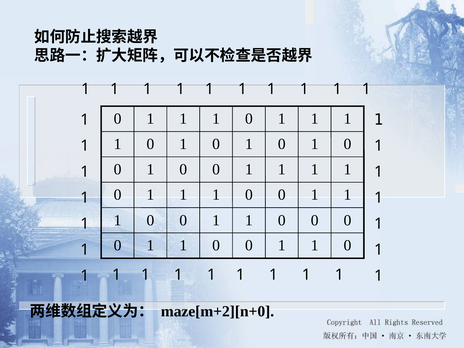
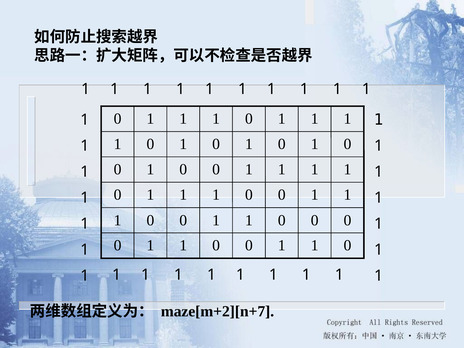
maze[m+2][n+0: maze[m+2][n+0 -> maze[m+2][n+7 (218, 311)
